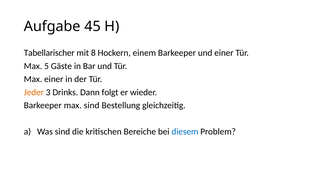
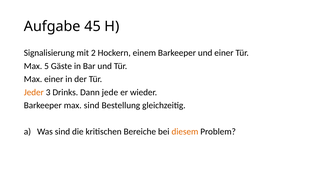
Tabellarischer: Tabellarischer -> Signalisierung (49, 53)
8: 8 -> 2 (93, 53)
folgt: folgt -> jede (110, 92)
diesem colour: blue -> orange (185, 132)
